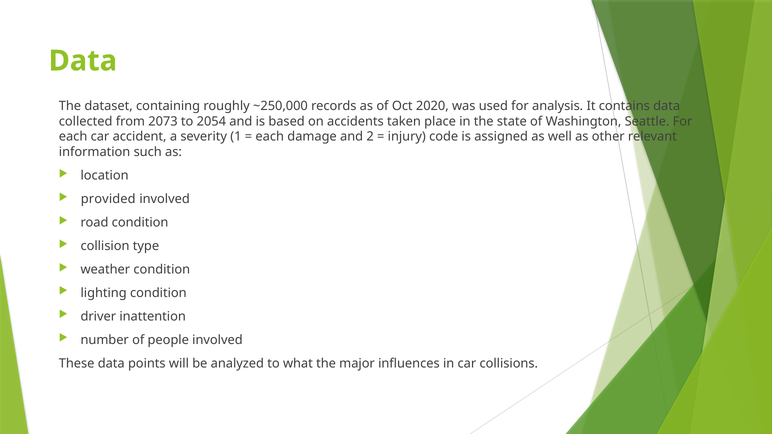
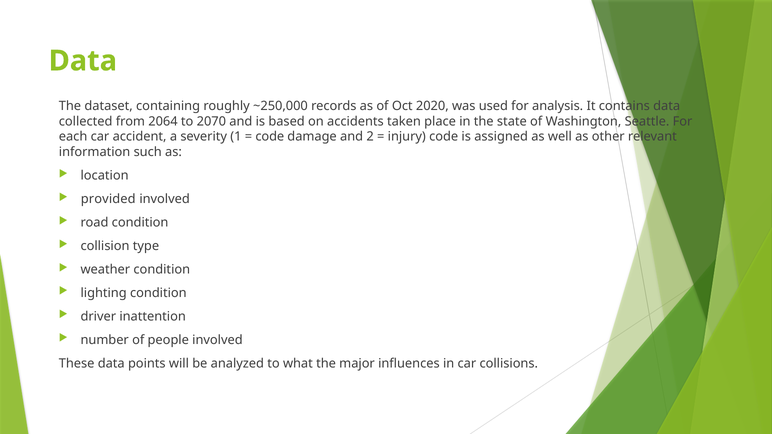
2073: 2073 -> 2064 (163, 121)
2054: 2054 -> 2070 (211, 121)
each: each -> code (270, 137)
